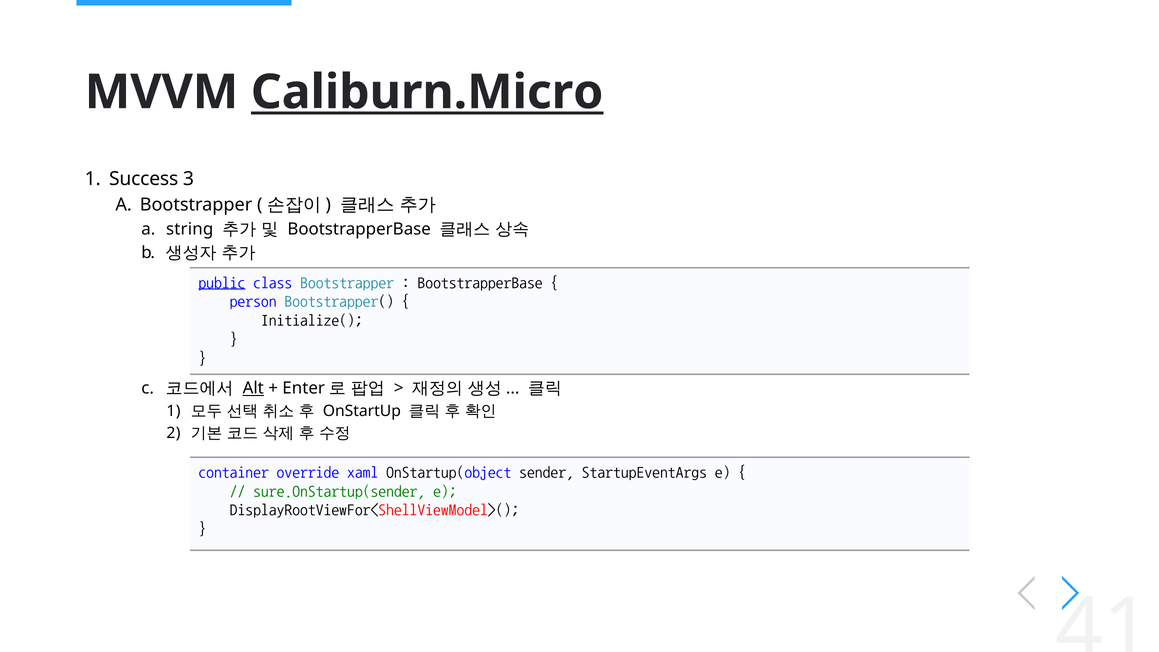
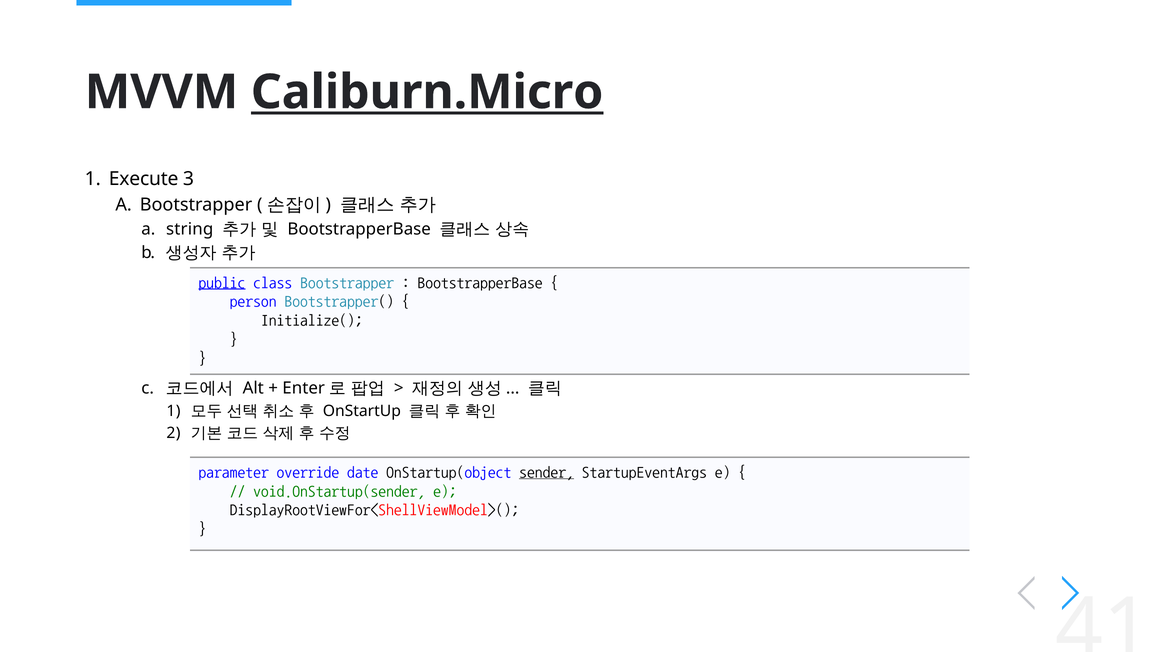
Success: Success -> Execute (144, 179)
Alt underline: present -> none (253, 388)
container: container -> parameter (234, 472)
xaml: xaml -> date (363, 472)
sender underline: none -> present (547, 472)
sure.OnStartup(sender: sure.OnStartup(sender -> void.OnStartup(sender (339, 491)
